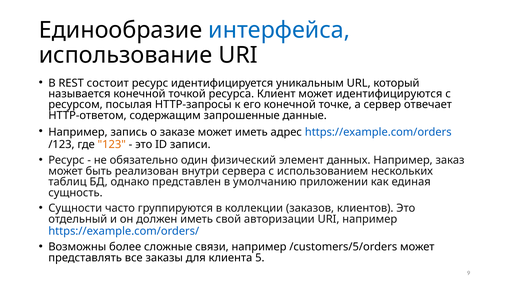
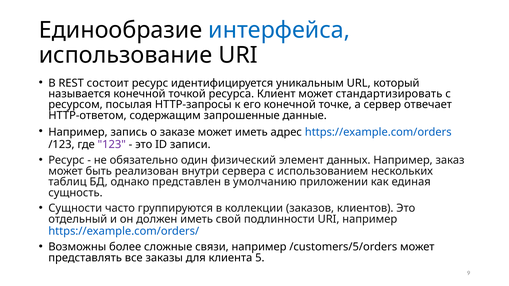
идентифицируются: идентифицируются -> стандартизировать (389, 94)
123 colour: orange -> purple (112, 145)
авторизации: авторизации -> подлинности (279, 219)
